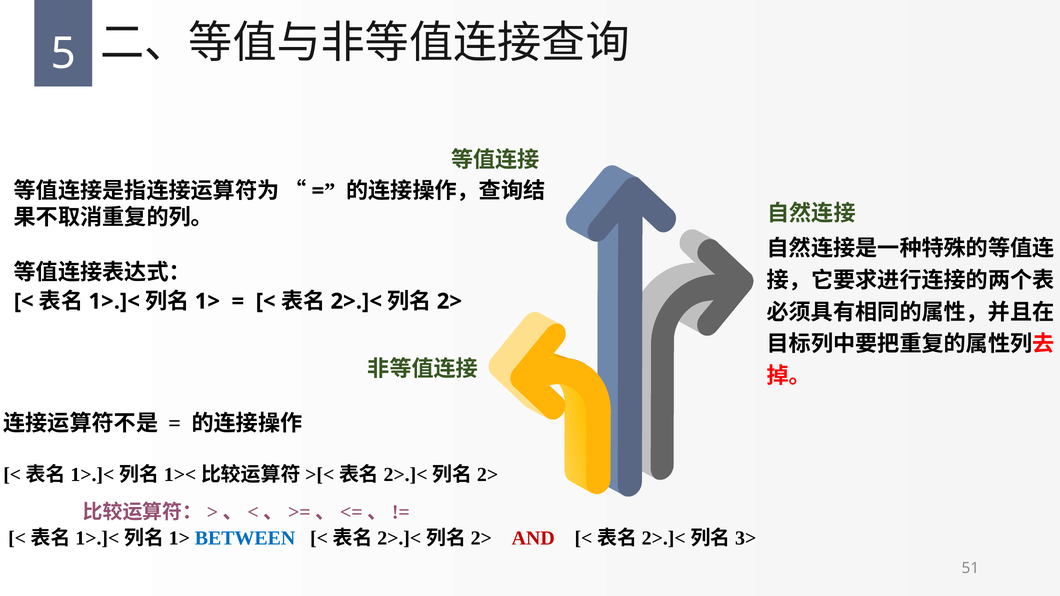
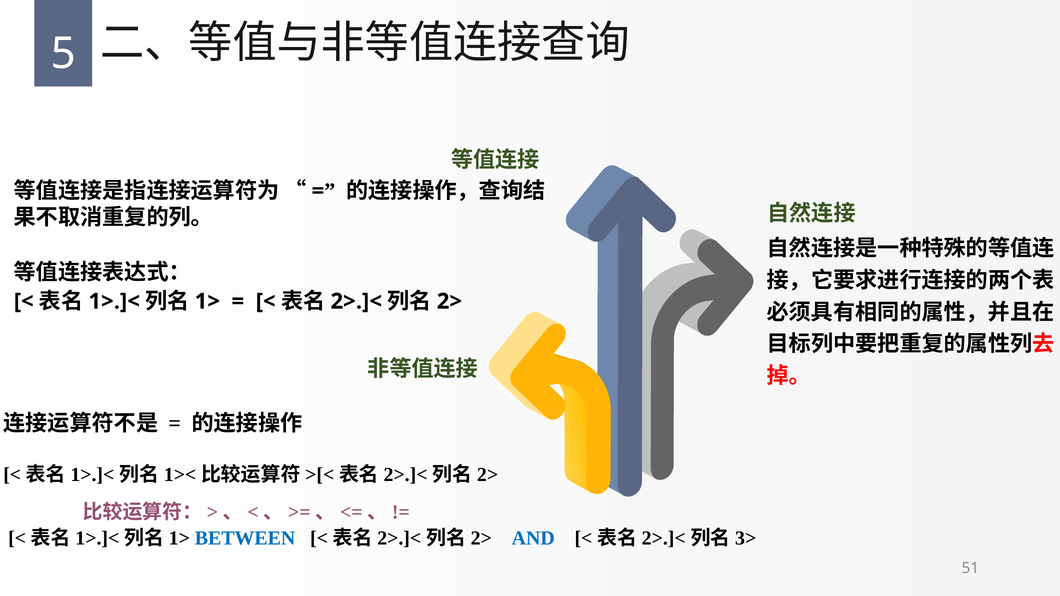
AND colour: red -> blue (533, 538)
